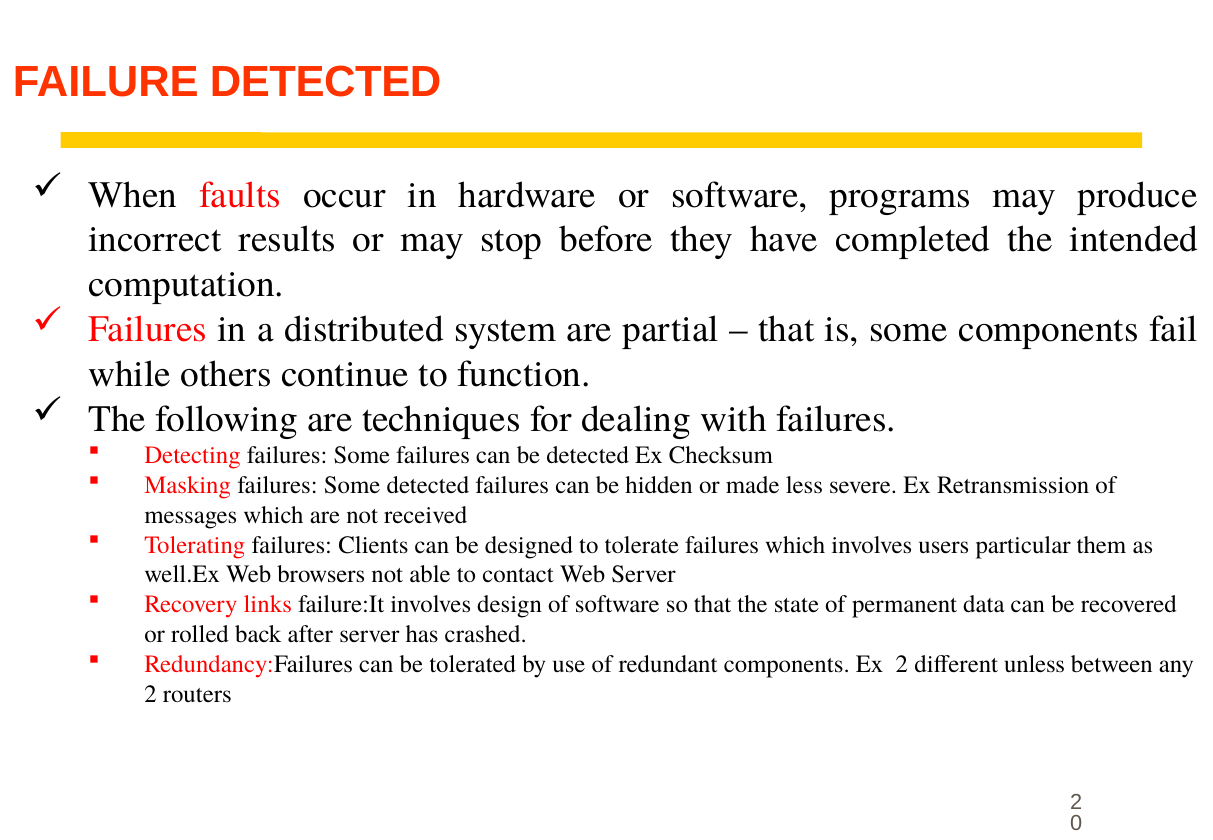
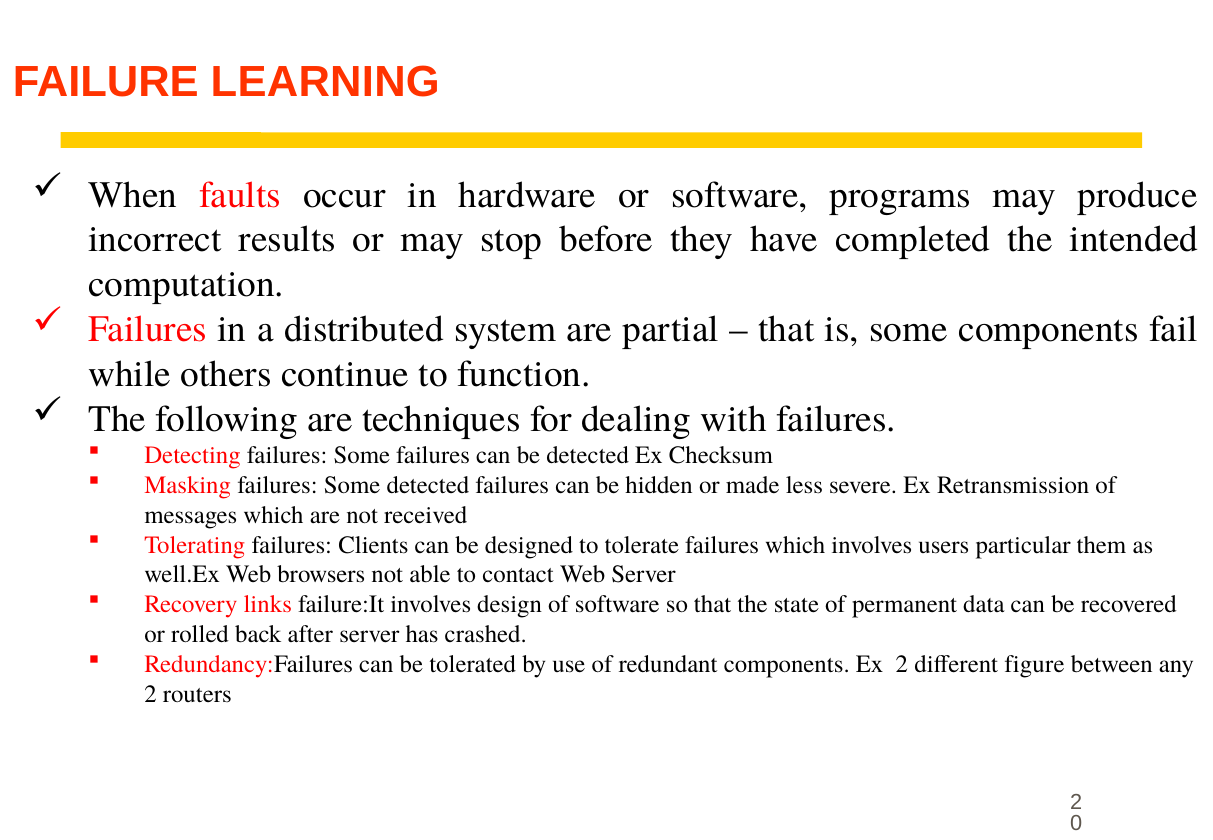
FAILURE DETECTED: DETECTED -> LEARNING (325, 82)
unless: unless -> figure (1034, 664)
